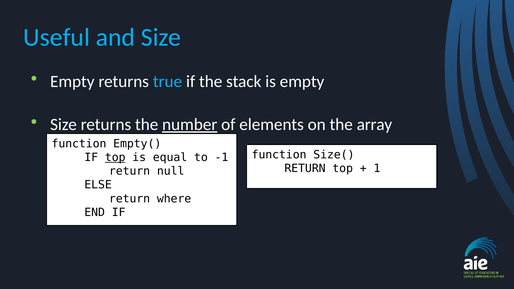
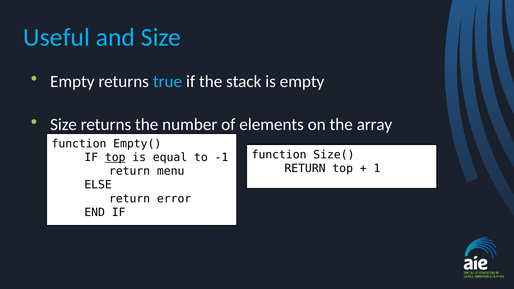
number underline: present -> none (190, 125)
null: null -> menu (171, 171)
where: where -> error (174, 199)
